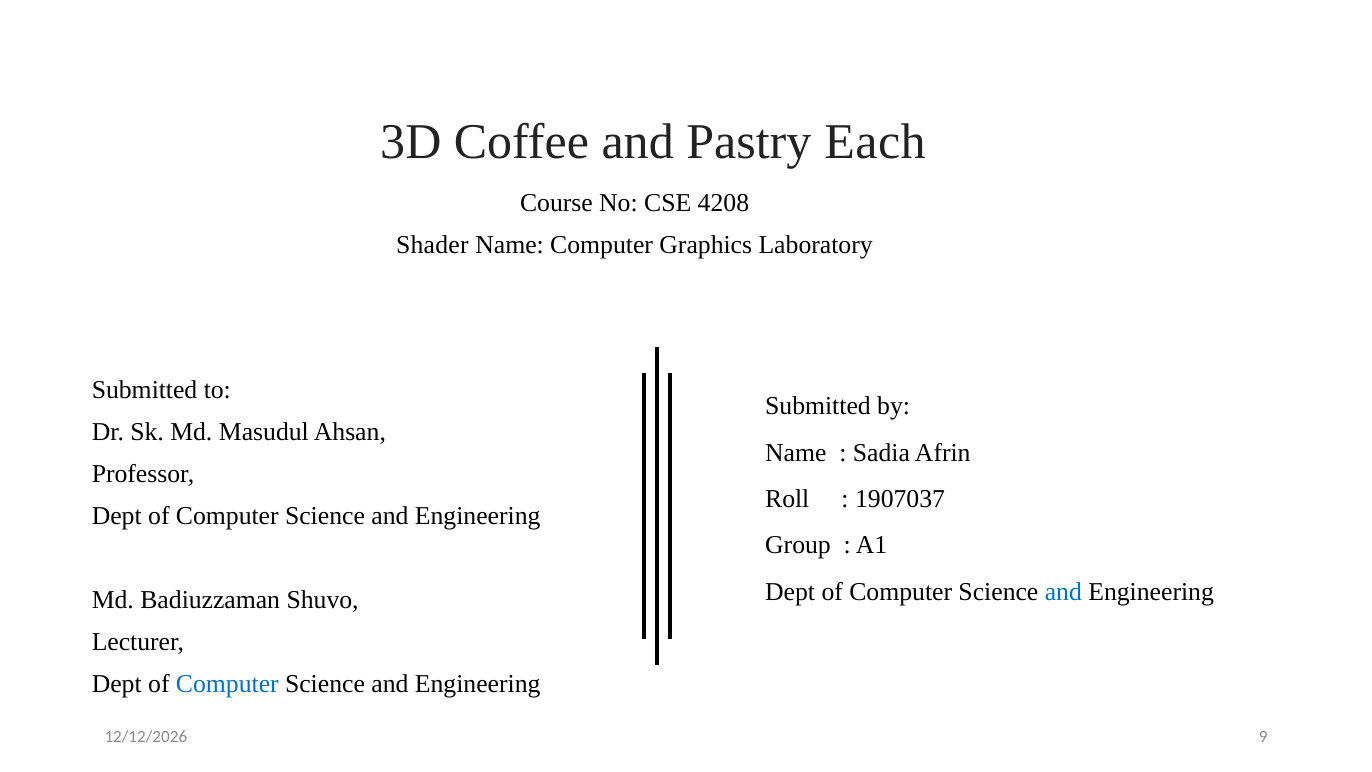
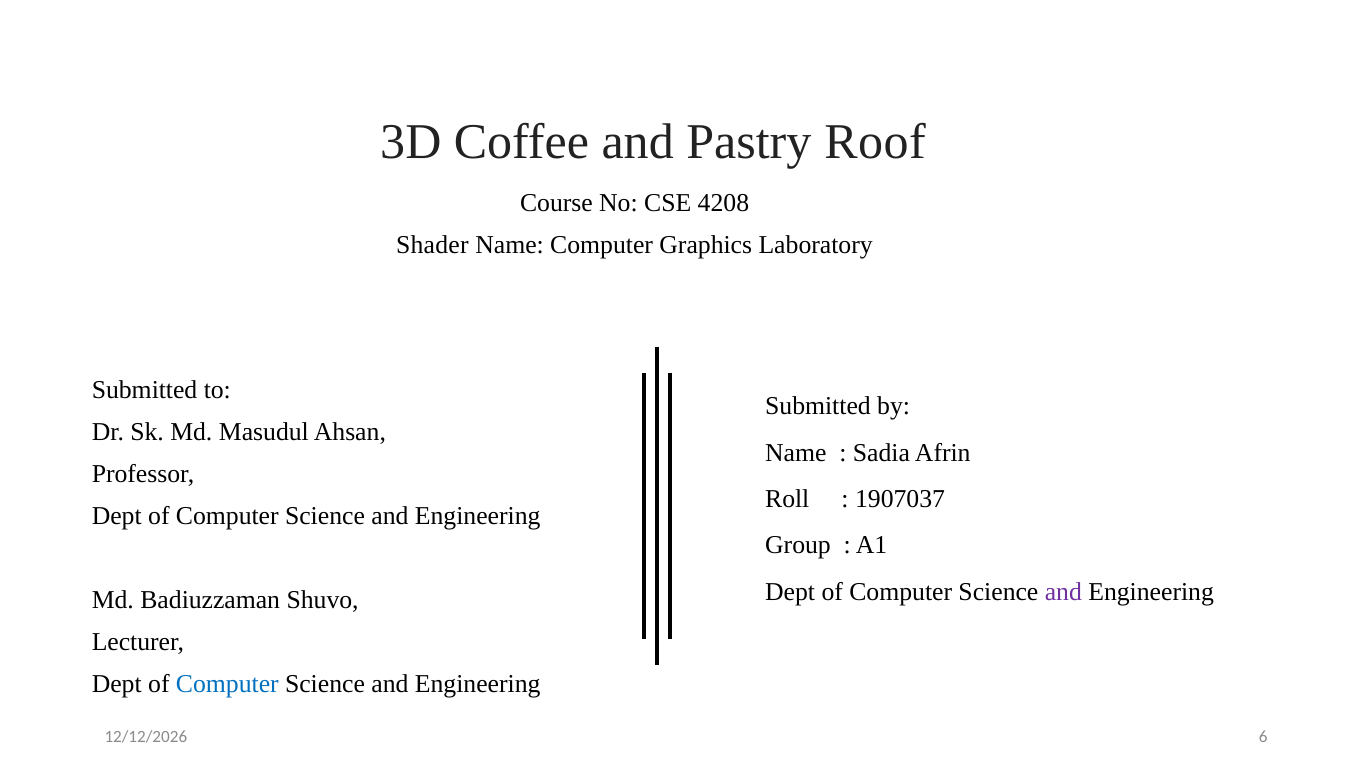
Each: Each -> Roof (875, 142)
and colour: blue -> purple (1063, 591)
9: 9 -> 6 (1263, 737)
